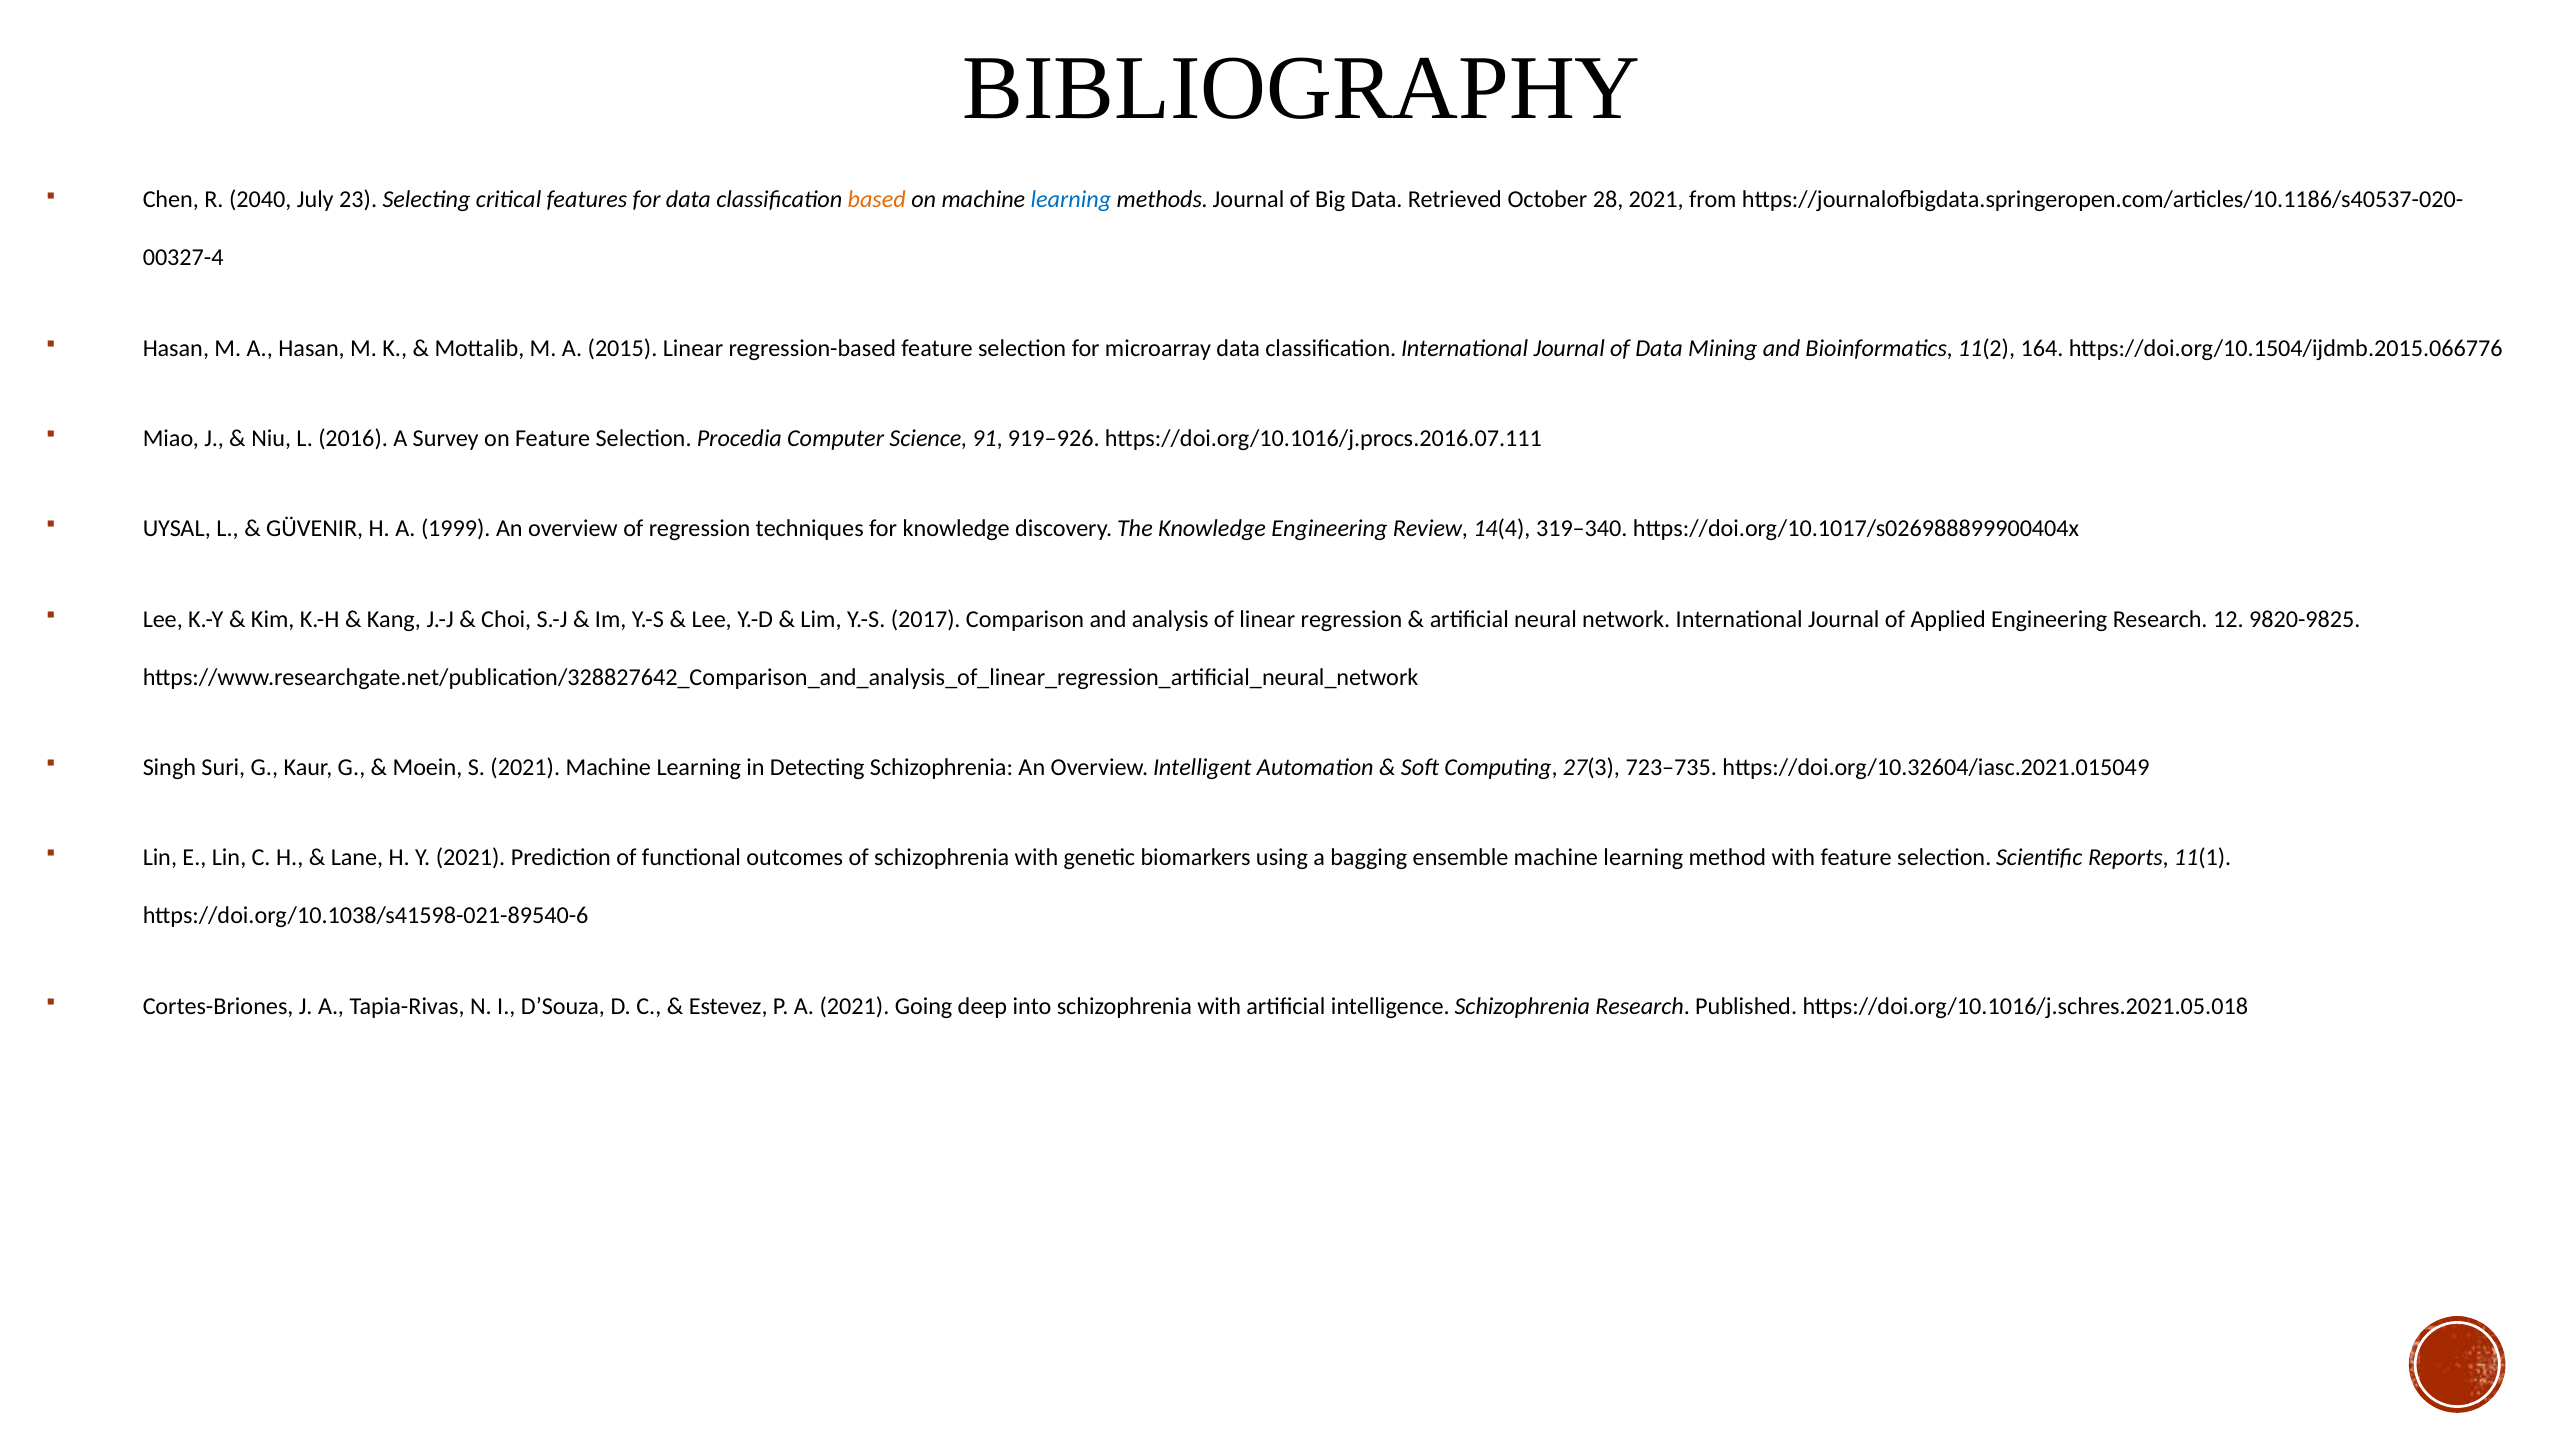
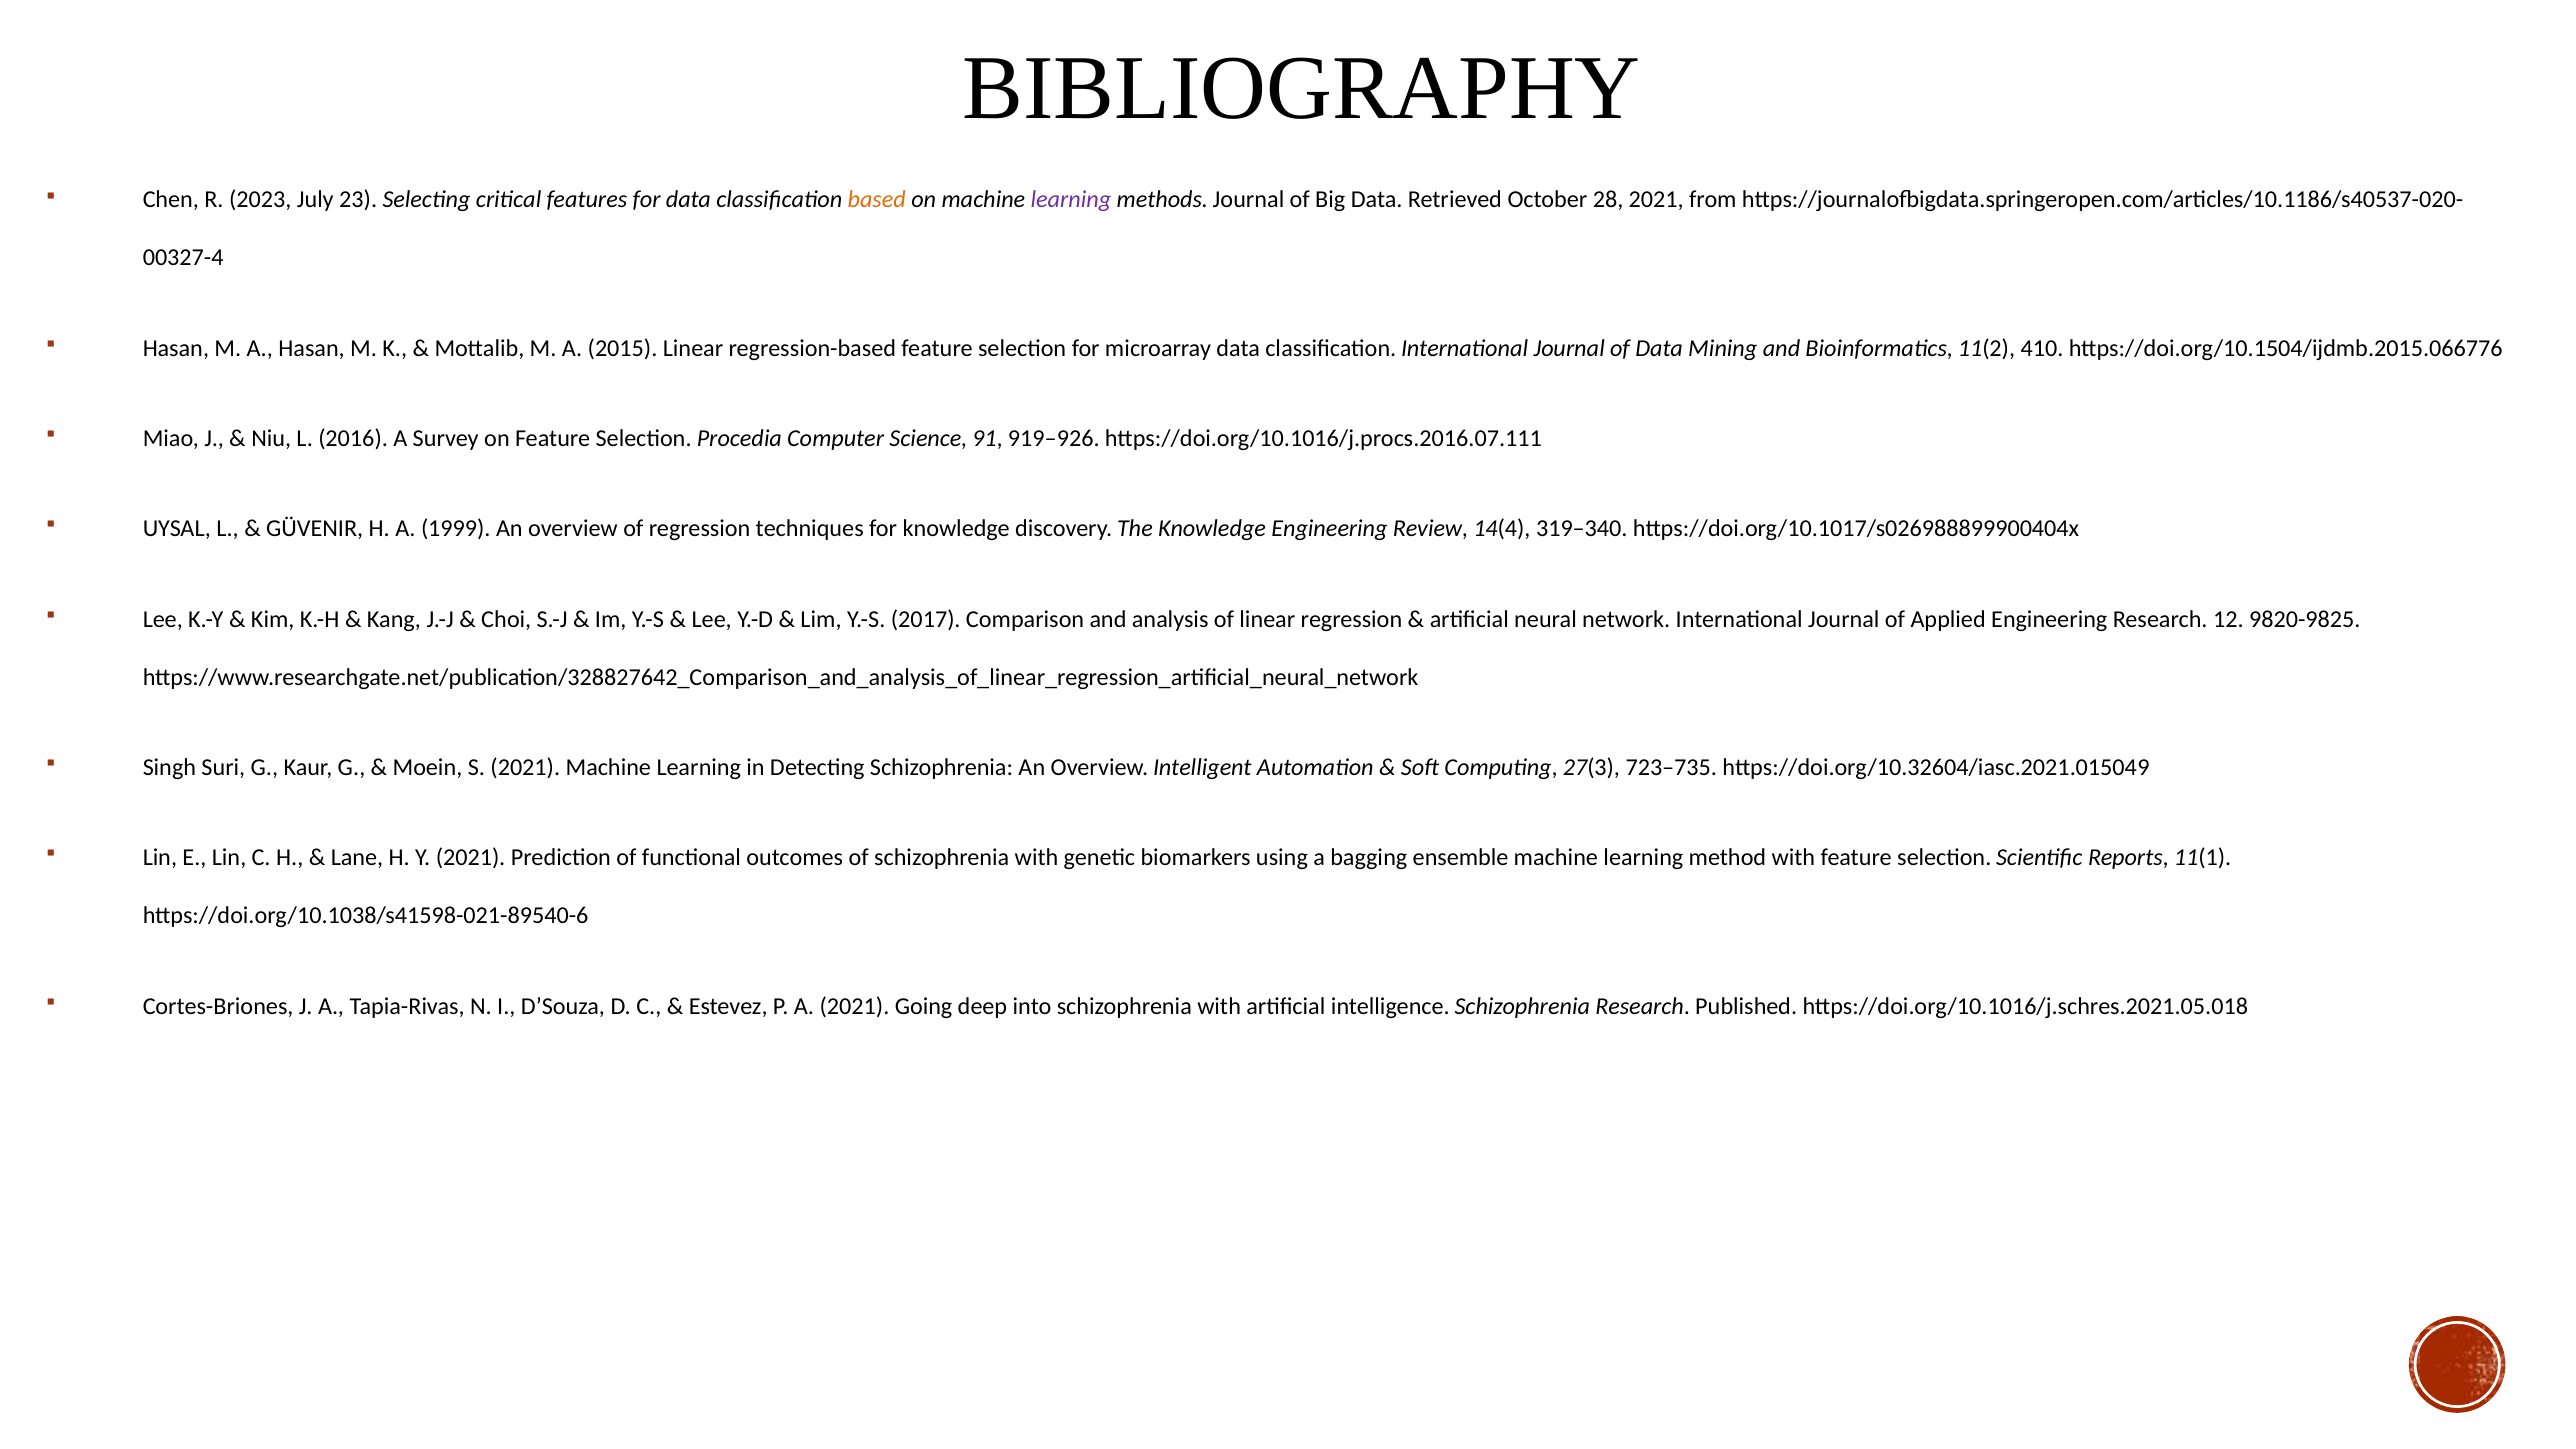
2040: 2040 -> 2023 (260, 200)
learning colour: blue -> purple (1071, 200)
164: 164 -> 410 (2042, 348)
